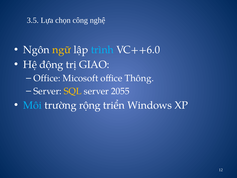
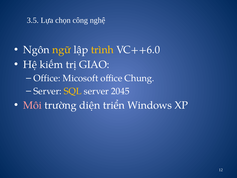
trình colour: light blue -> yellow (102, 50)
động: động -> kiếm (51, 64)
Thông: Thông -> Chung (139, 78)
2055: 2055 -> 2045 (120, 91)
Môi colour: light blue -> pink (32, 105)
rộng: rộng -> diện (90, 105)
